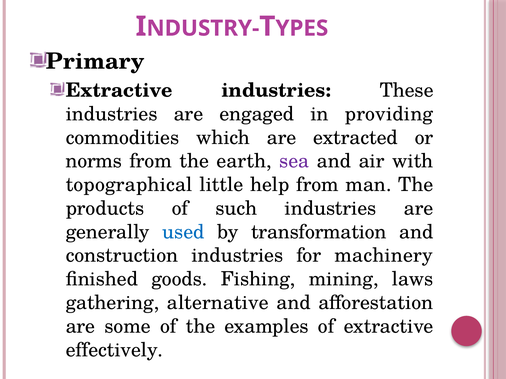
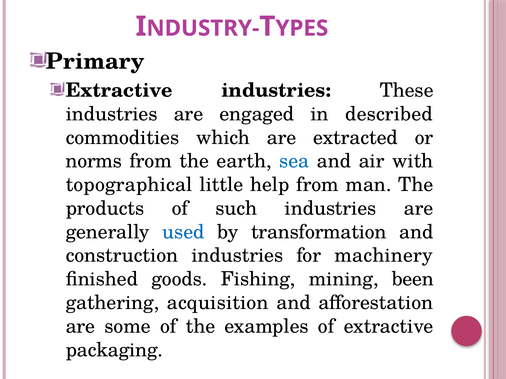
providing: providing -> described (389, 114)
sea colour: purple -> blue (294, 161)
laws: laws -> been (413, 279)
alternative: alternative -> acquisition (218, 303)
effectively: effectively -> packaging (114, 350)
